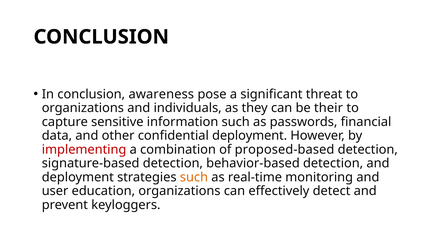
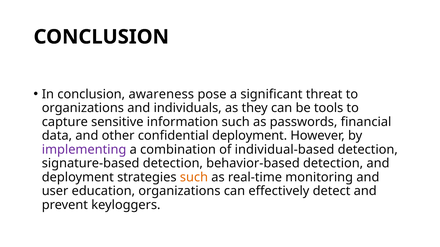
their: their -> tools (329, 108)
implementing colour: red -> purple (84, 150)
proposed-based: proposed-based -> individual-based (285, 150)
